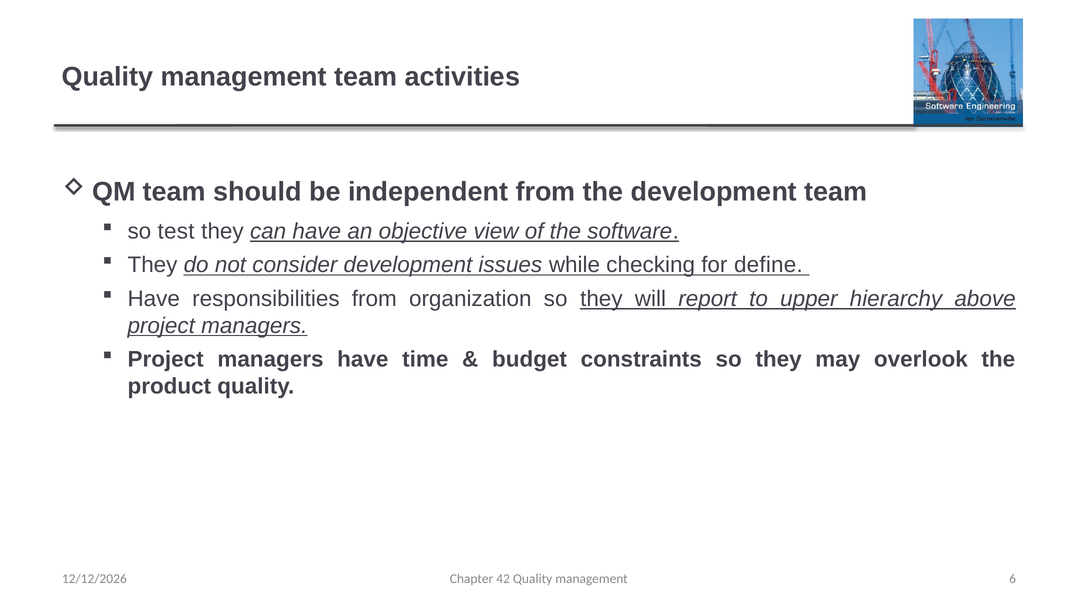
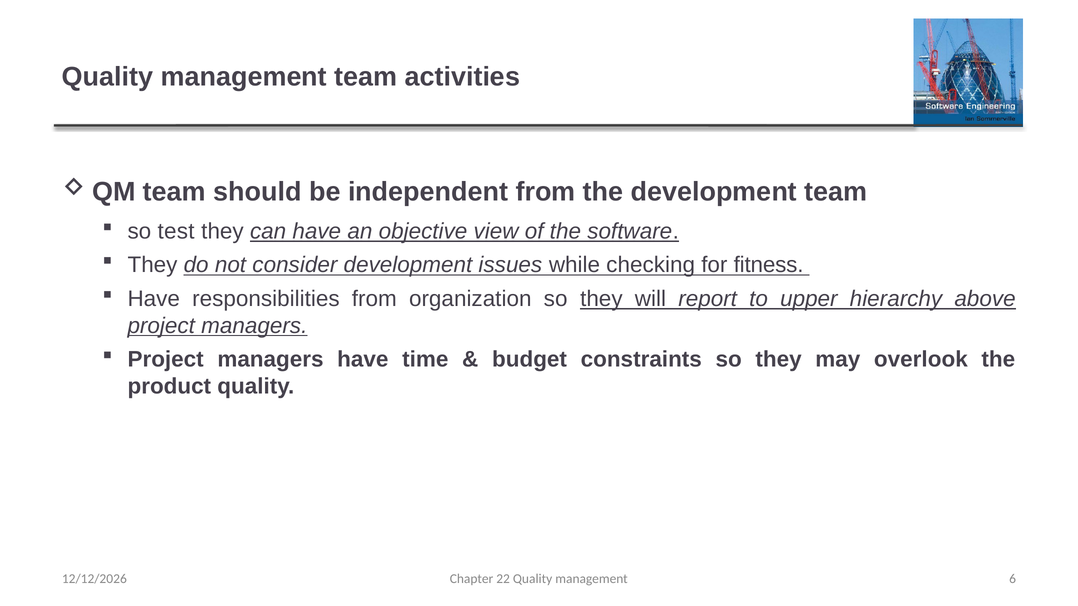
define: define -> fitness (769, 265)
42: 42 -> 22 (503, 579)
